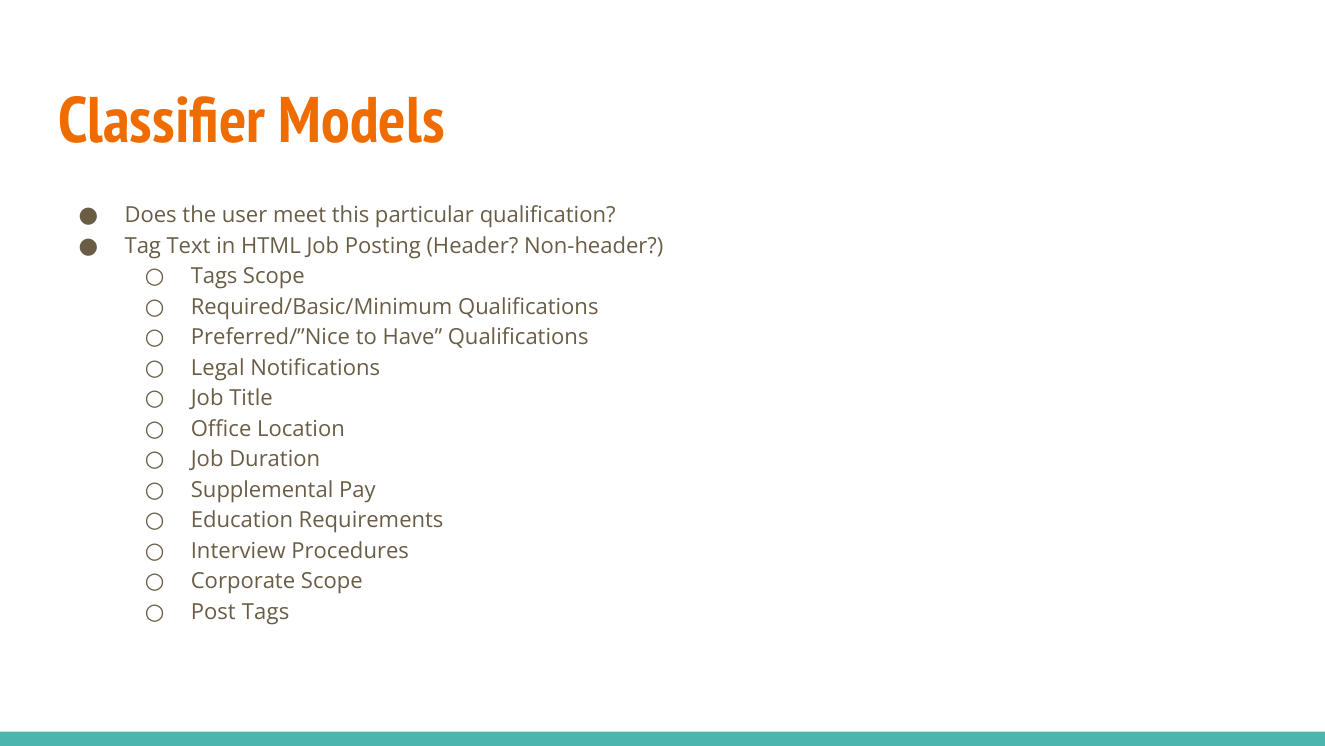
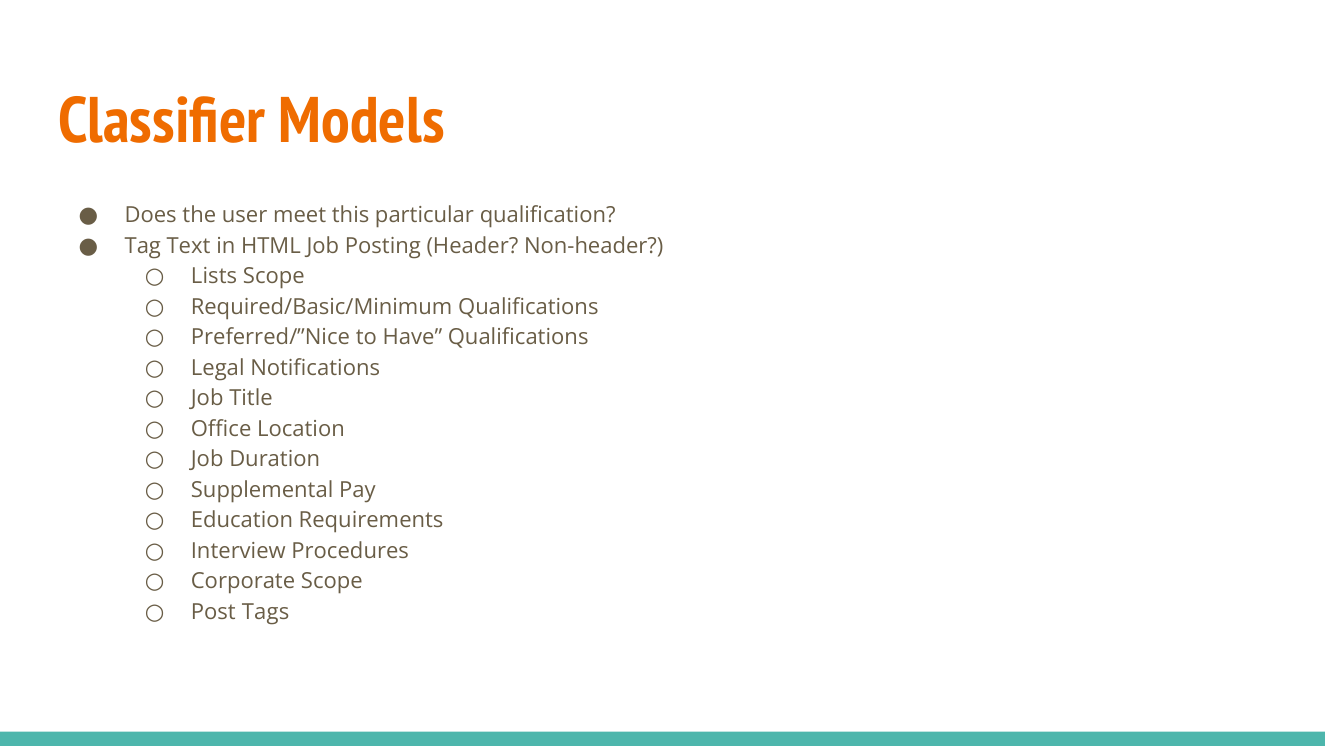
Tags: Tags -> Lists (214, 276)
